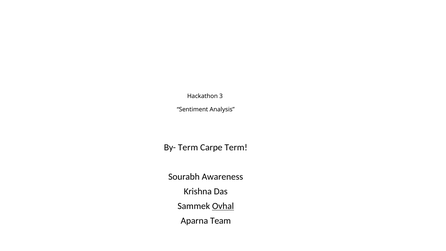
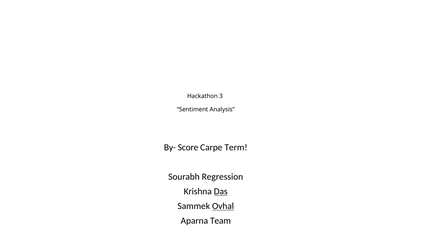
By- Term: Term -> Score (188, 147)
Awareness: Awareness -> Regression (222, 177)
Das underline: none -> present (221, 191)
